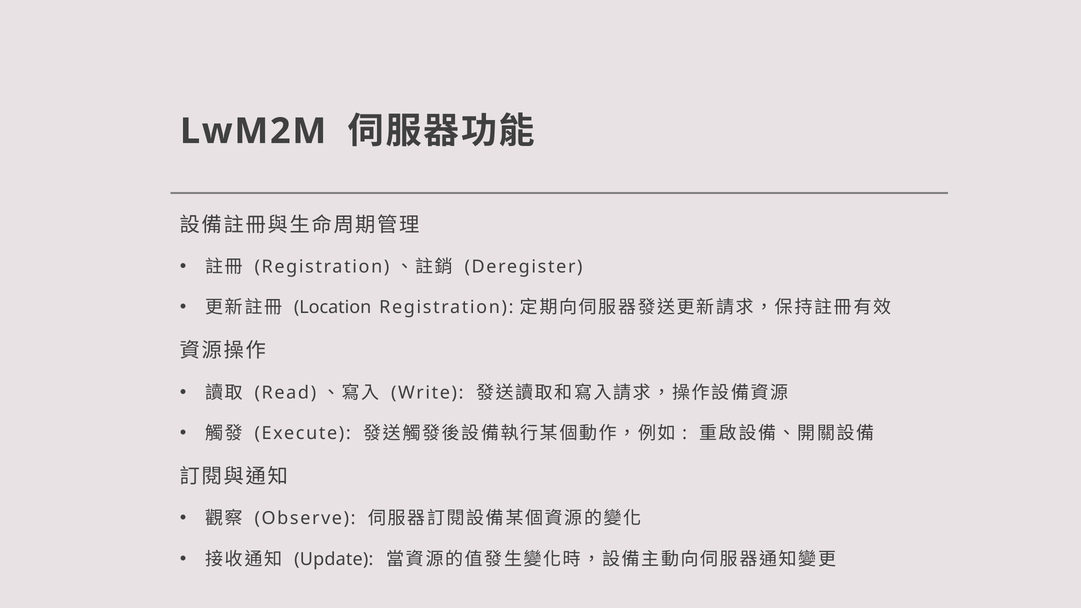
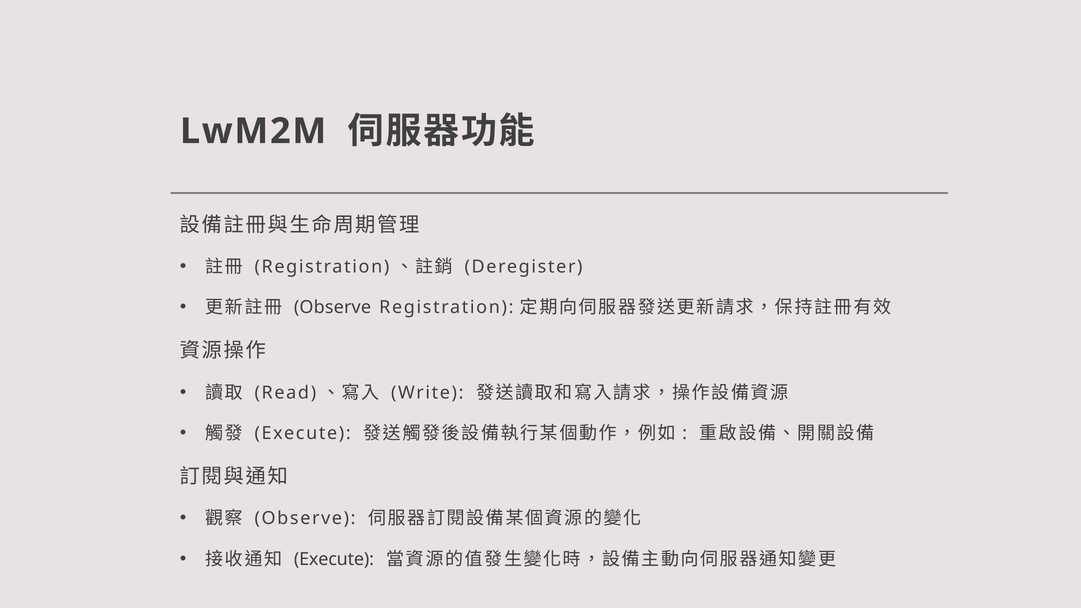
Location: Location -> Observe (332, 308)
Update: Update -> Execute (334, 559)
